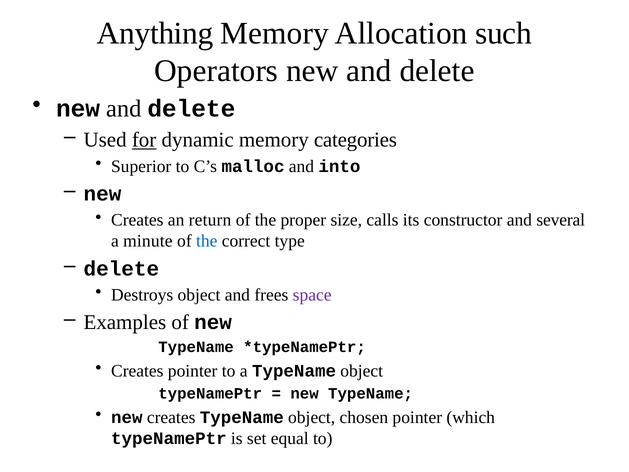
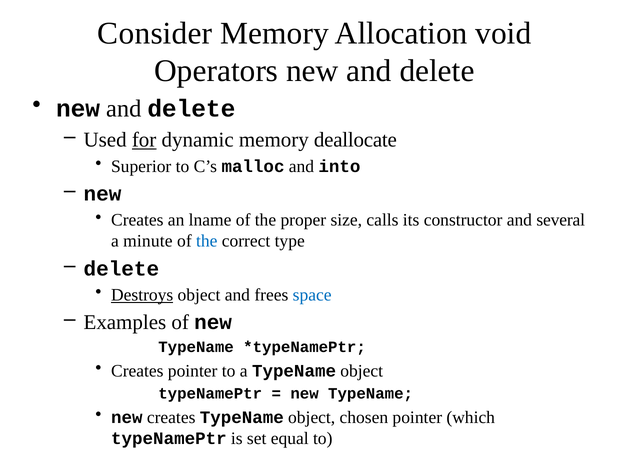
Anything: Anything -> Consider (155, 33)
such: such -> void (503, 33)
categories: categories -> deallocate (355, 140)
return: return -> lname (210, 220)
Destroys underline: none -> present (142, 295)
space colour: purple -> blue (312, 295)
